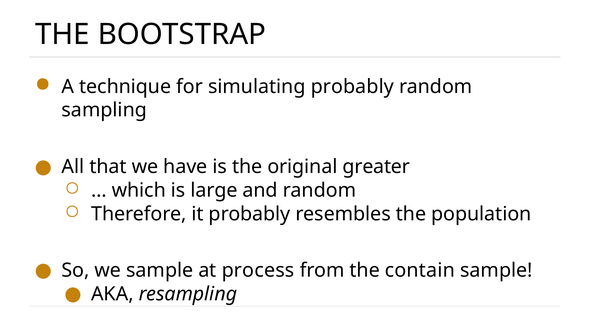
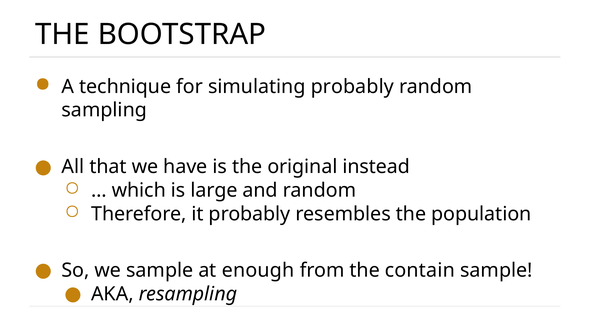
greater: greater -> instead (376, 167)
process: process -> enough (258, 270)
